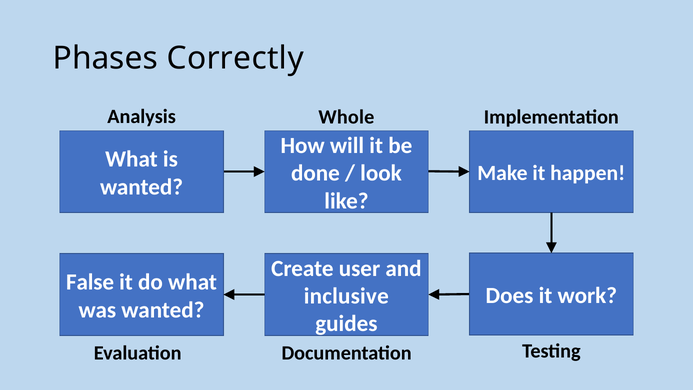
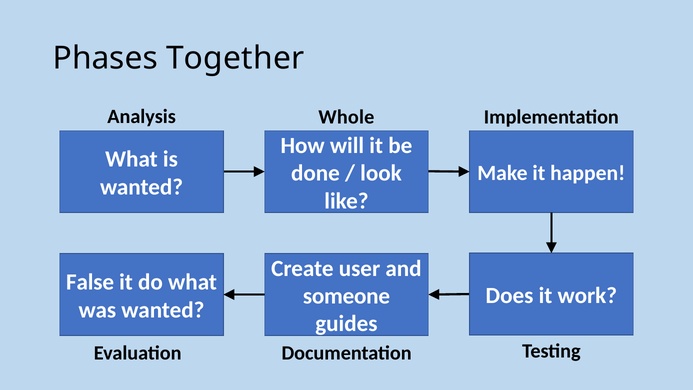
Correctly: Correctly -> Together (235, 58)
inclusive: inclusive -> someone (346, 296)
